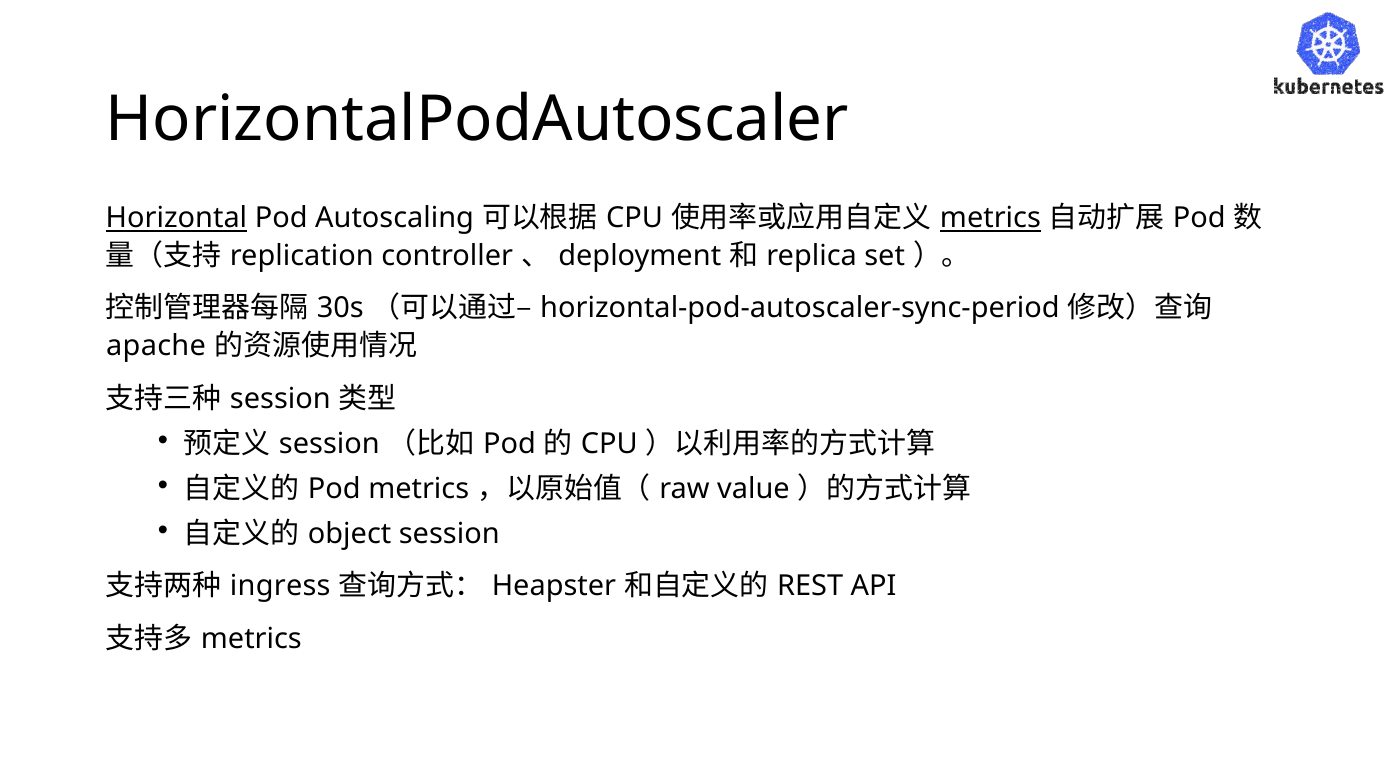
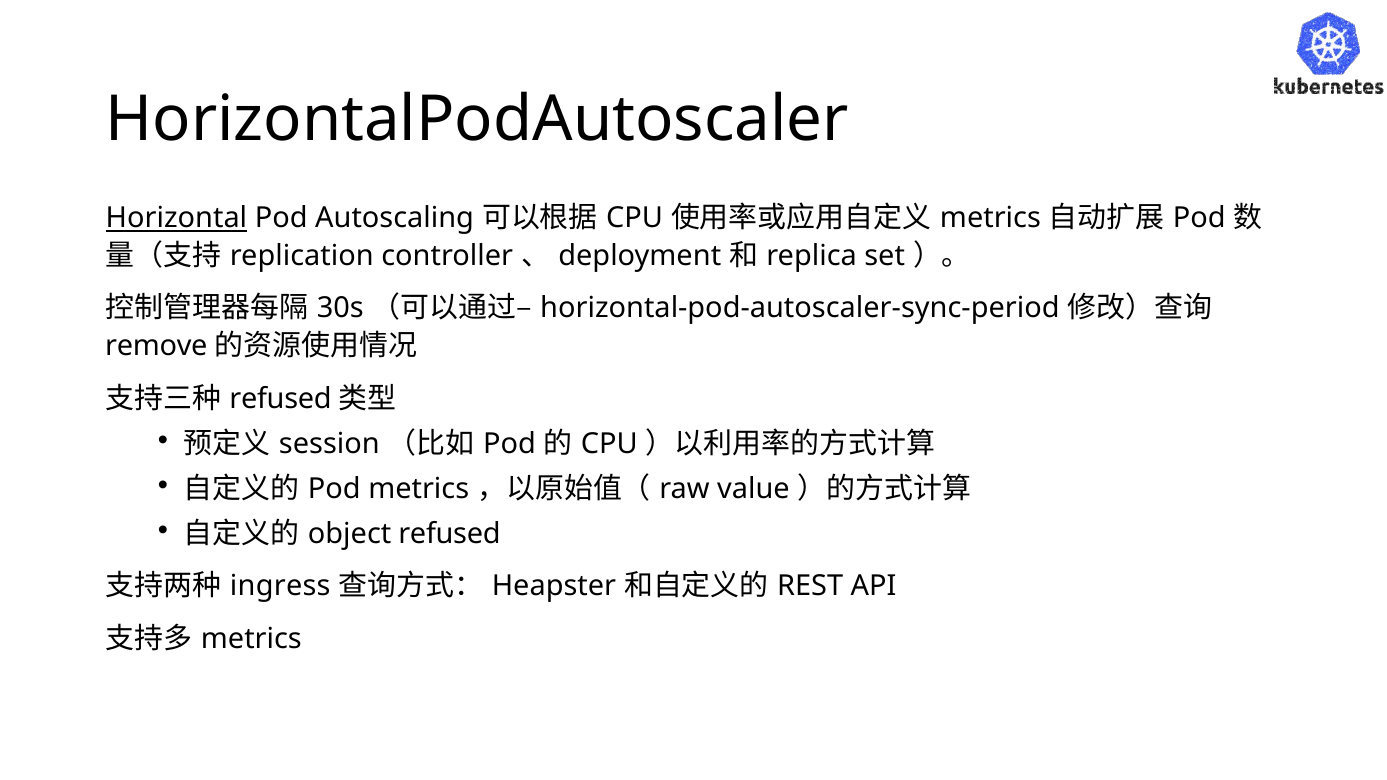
metrics underline: present -> none (990, 218)
apache: apache -> remove (156, 346)
session: session -> refused (281, 399)
session: session -> refused (449, 534)
